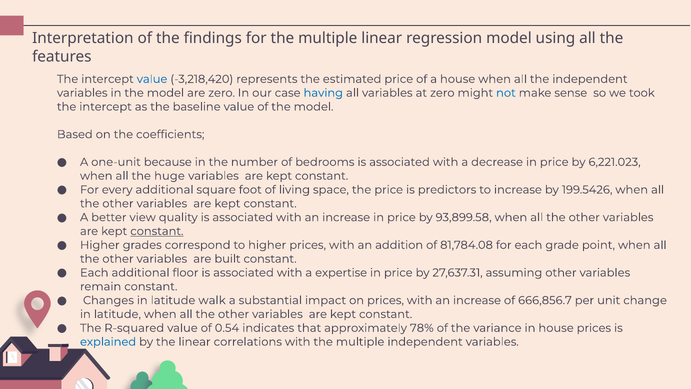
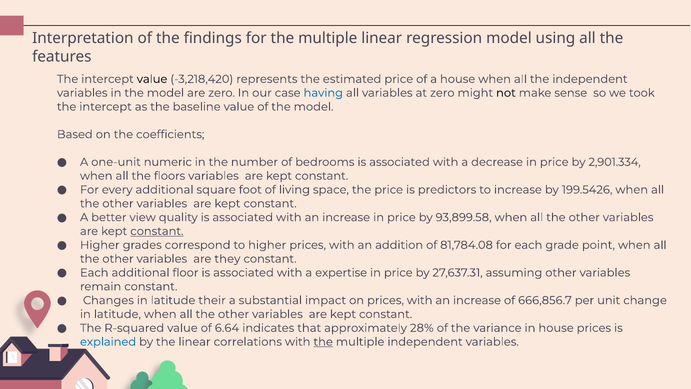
value colour: blue -> black (152, 79)
not colour: blue -> black (506, 93)
because: because -> numeric (168, 162)
6,221.023: 6,221.023 -> 2,901.334 (615, 162)
huge: huge -> floors (170, 176)
built: built -> they (227, 259)
walk: walk -> their (212, 300)
0.54: 0.54 -> 6.64 (227, 328)
78%: 78% -> 28% (422, 328)
the underline: none -> present (323, 342)
